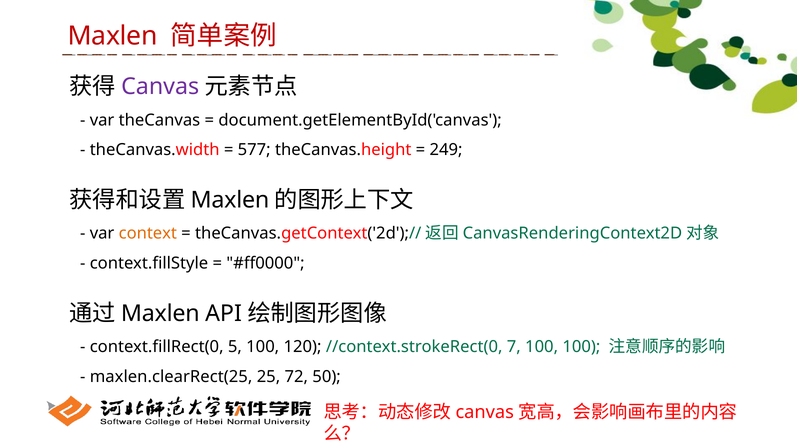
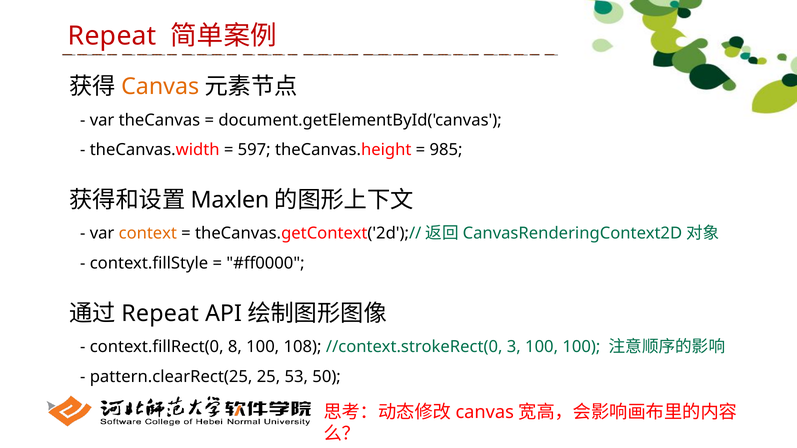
Maxlen: Maxlen -> Repeat (112, 36)
Canvas colour: purple -> orange (160, 87)
577: 577 -> 597 (254, 150)
249: 249 -> 985 (446, 150)
Maxlen: Maxlen -> Repeat (160, 314)
5: 5 -> 8 (235, 347)
120: 120 -> 108 (303, 347)
7: 7 -> 3 (514, 347)
maxlen.clearRect(25: maxlen.clearRect(25 -> pattern.clearRect(25 (171, 377)
72: 72 -> 53 (296, 377)
